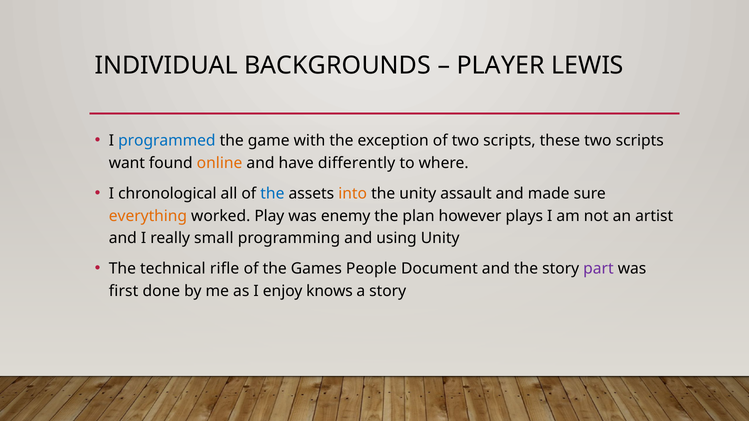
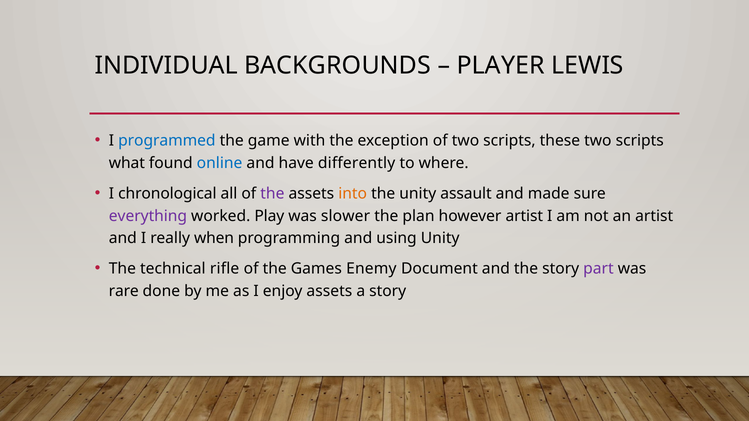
want: want -> what (127, 163)
online colour: orange -> blue (220, 163)
the colour: blue -> purple (272, 194)
everything colour: orange -> purple (148, 216)
enemy: enemy -> slower (346, 216)
however plays: plays -> artist (524, 216)
small: small -> when (214, 239)
People: People -> Enemy (371, 269)
first: first -> rare (124, 291)
enjoy knows: knows -> assets (329, 291)
